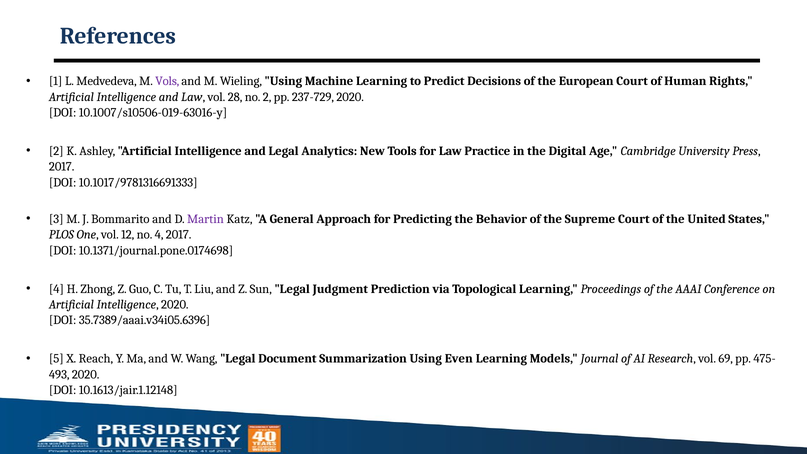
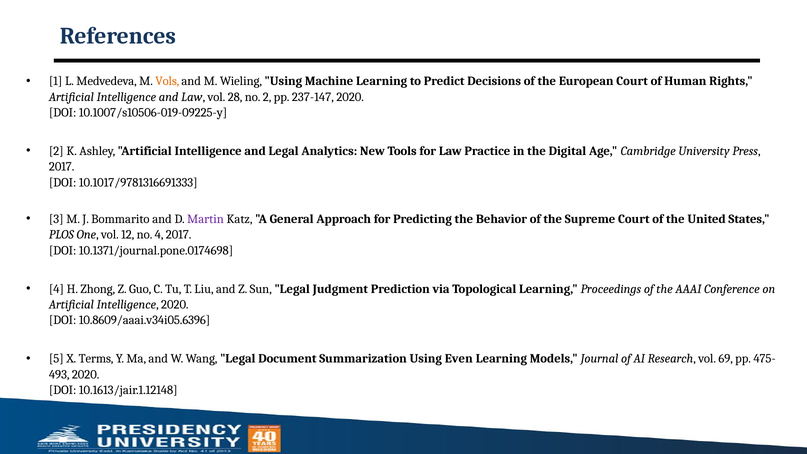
Vols colour: purple -> orange (167, 81)
237-729: 237-729 -> 237-147 (313, 97)
10.1007/s10506-019-63016-y: 10.1007/s10506-019-63016-y -> 10.1007/s10506-019-09225-y (153, 113)
35.7389/aaai.v34i05.6396: 35.7389/aaai.v34i05.6396 -> 10.8609/aaai.v34i05.6396 (145, 320)
Reach: Reach -> Terms (96, 359)
